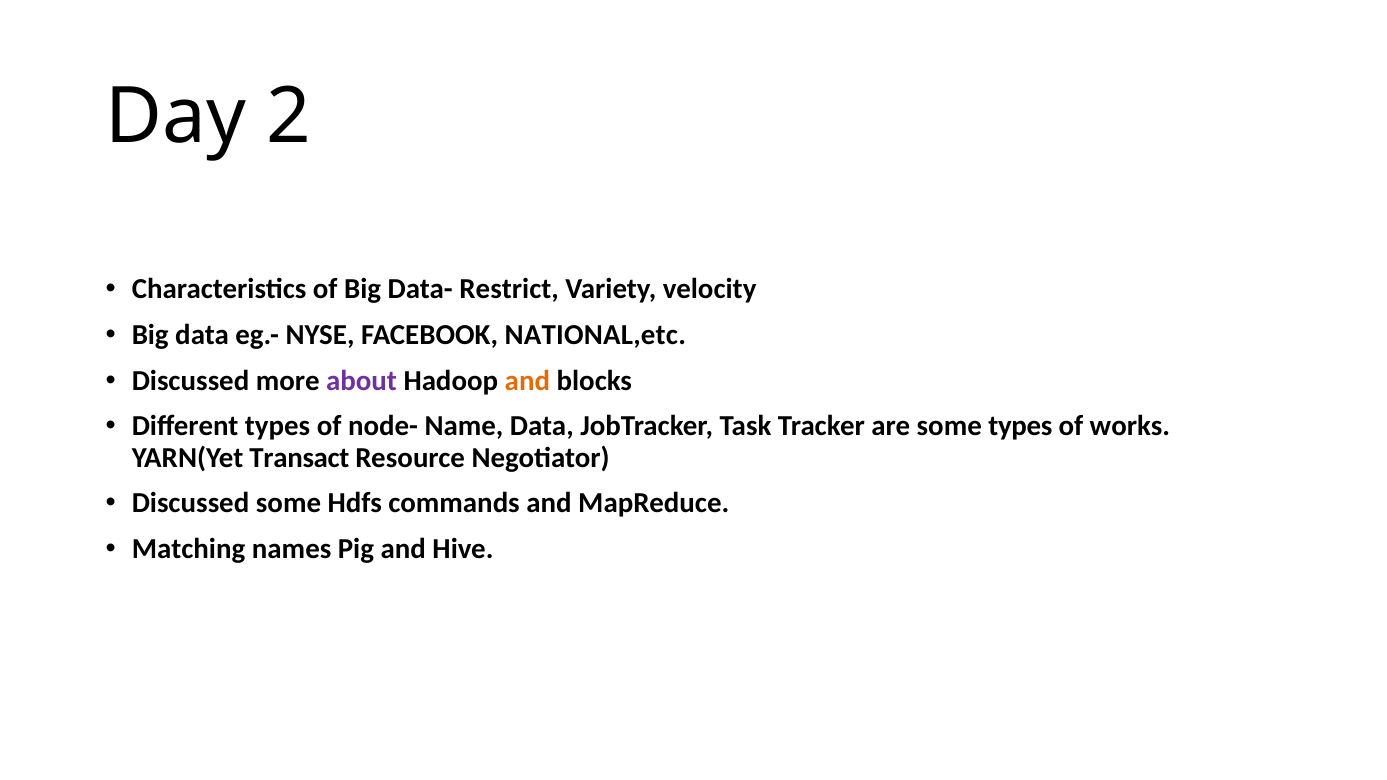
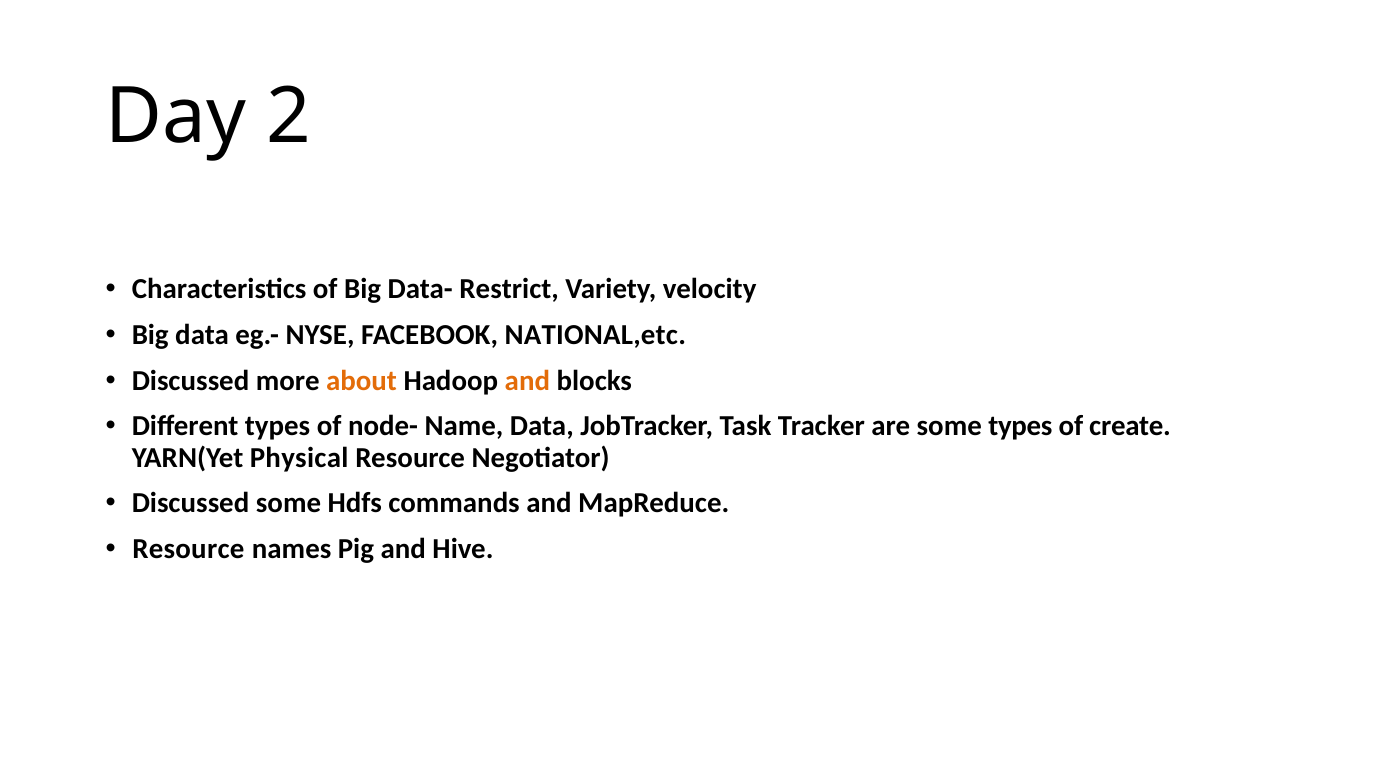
about colour: purple -> orange (362, 381)
works: works -> create (1130, 426)
Transact: Transact -> Physical (299, 458)
Matching: Matching -> Resource (188, 549)
